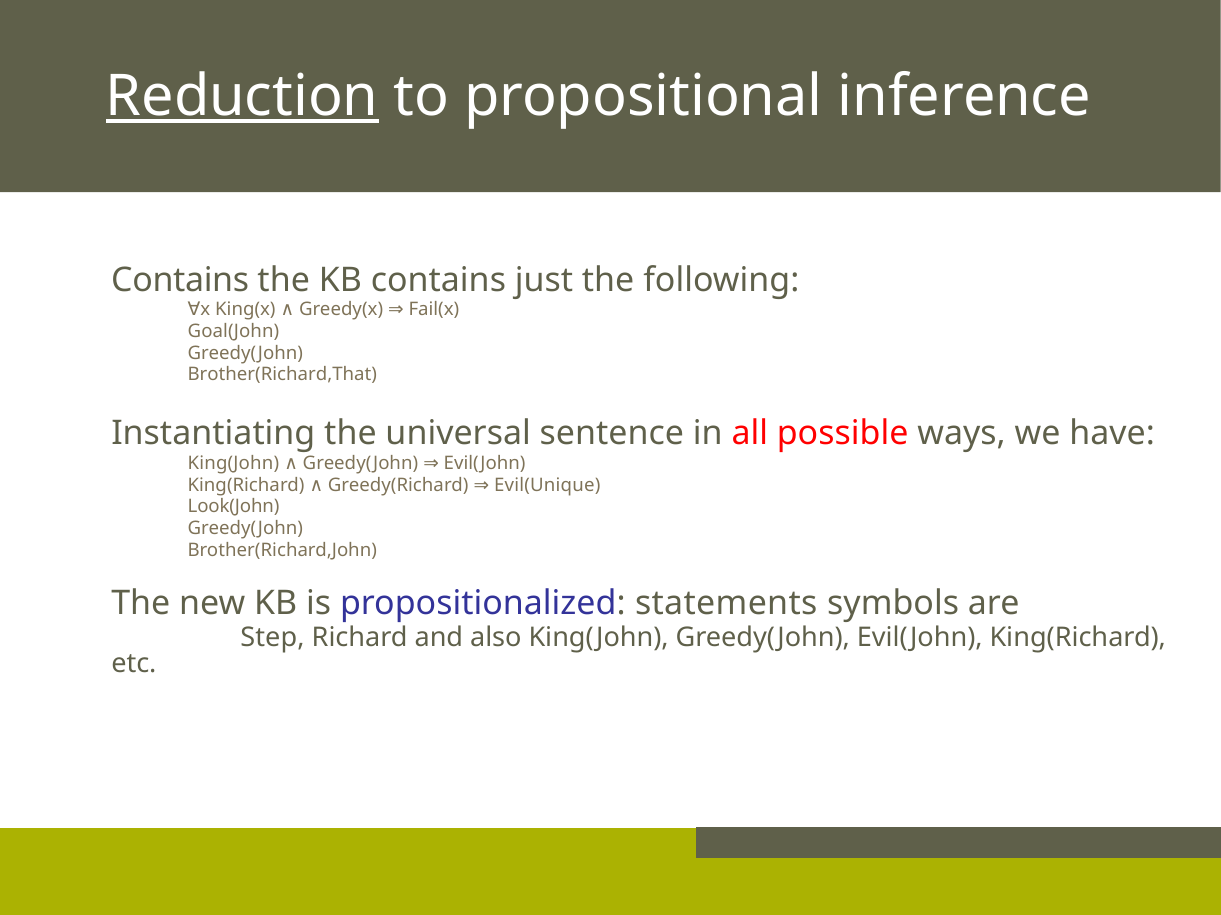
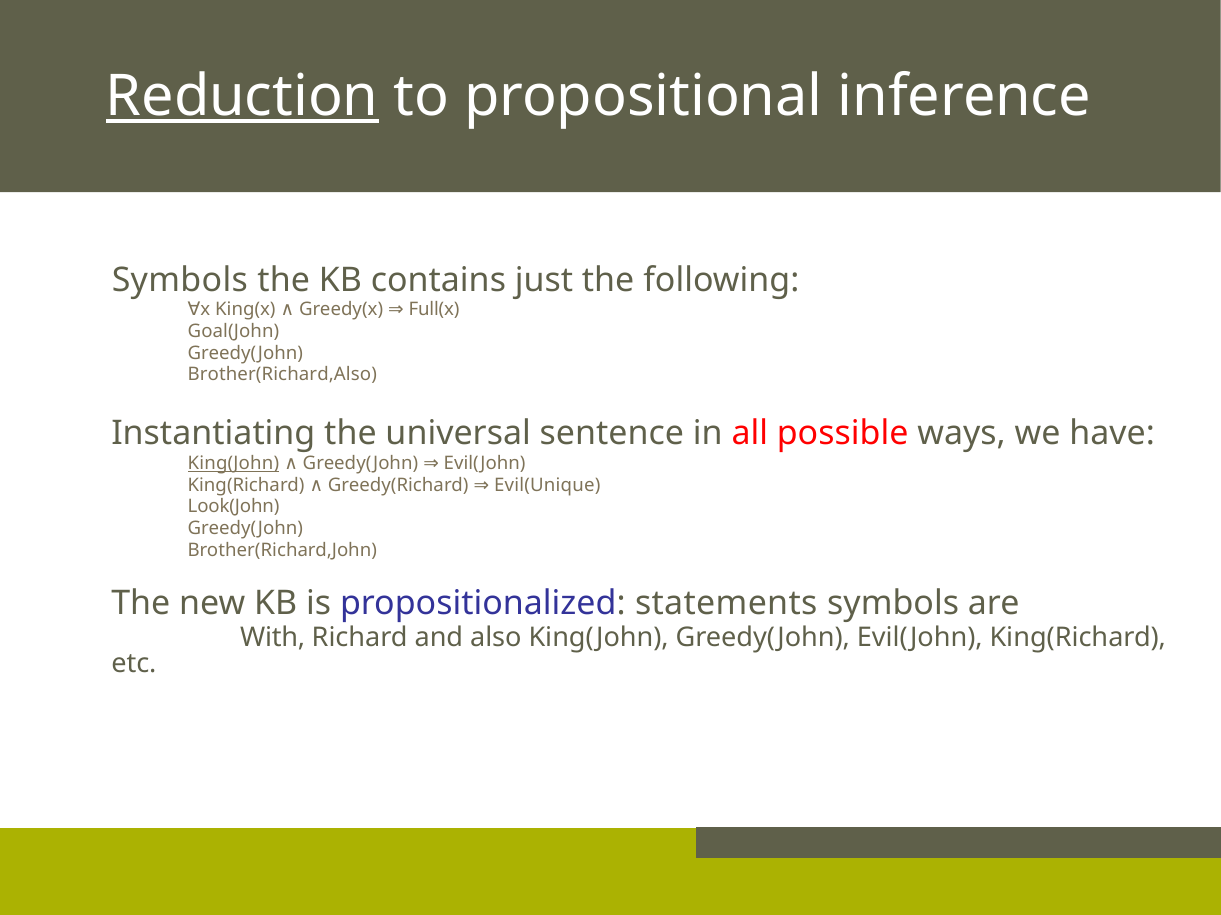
Contains: Contains -> Symbols (180, 280)
Fail(x: Fail(x -> Full(x (434, 310)
Brother(Richard,That: Brother(Richard,That -> Brother(Richard,Also (282, 375)
King(John underline: none -> present (233, 464)
Step: Step -> With (273, 639)
